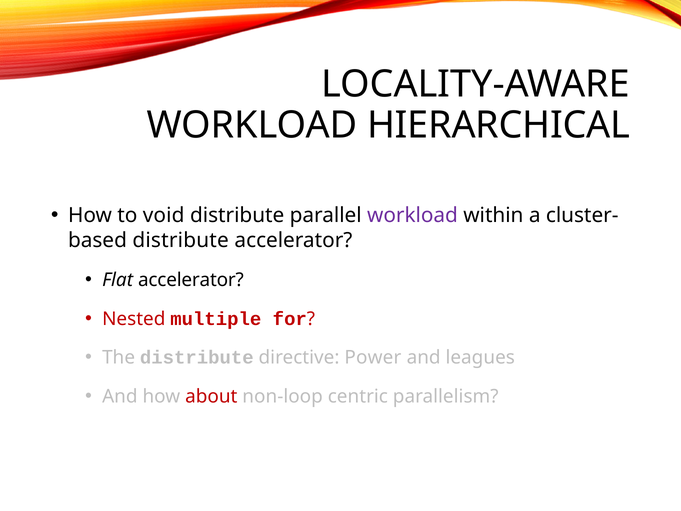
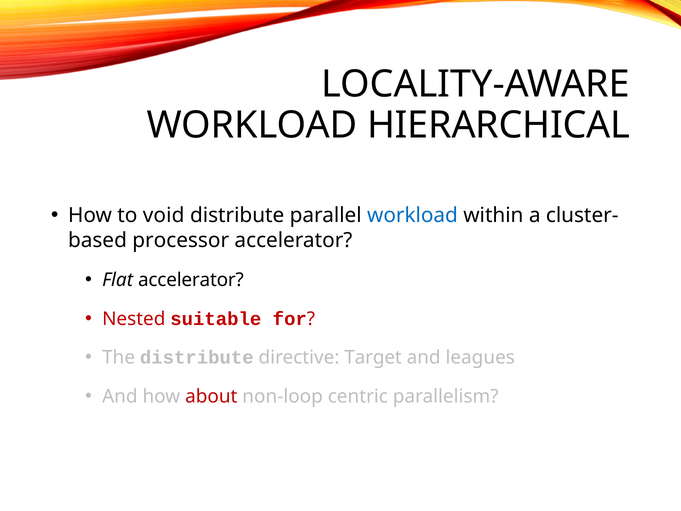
workload colour: purple -> blue (412, 215)
distribute: distribute -> processor (181, 240)
multiple: multiple -> suitable (216, 319)
Power: Power -> Target (373, 357)
